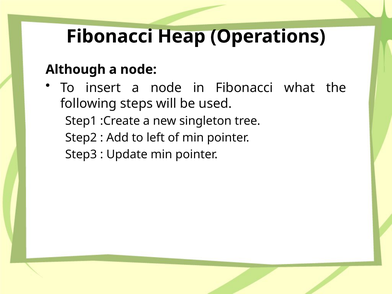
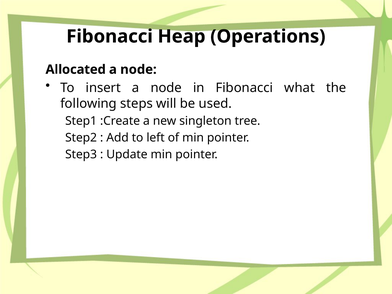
Although: Although -> Allocated (76, 70)
